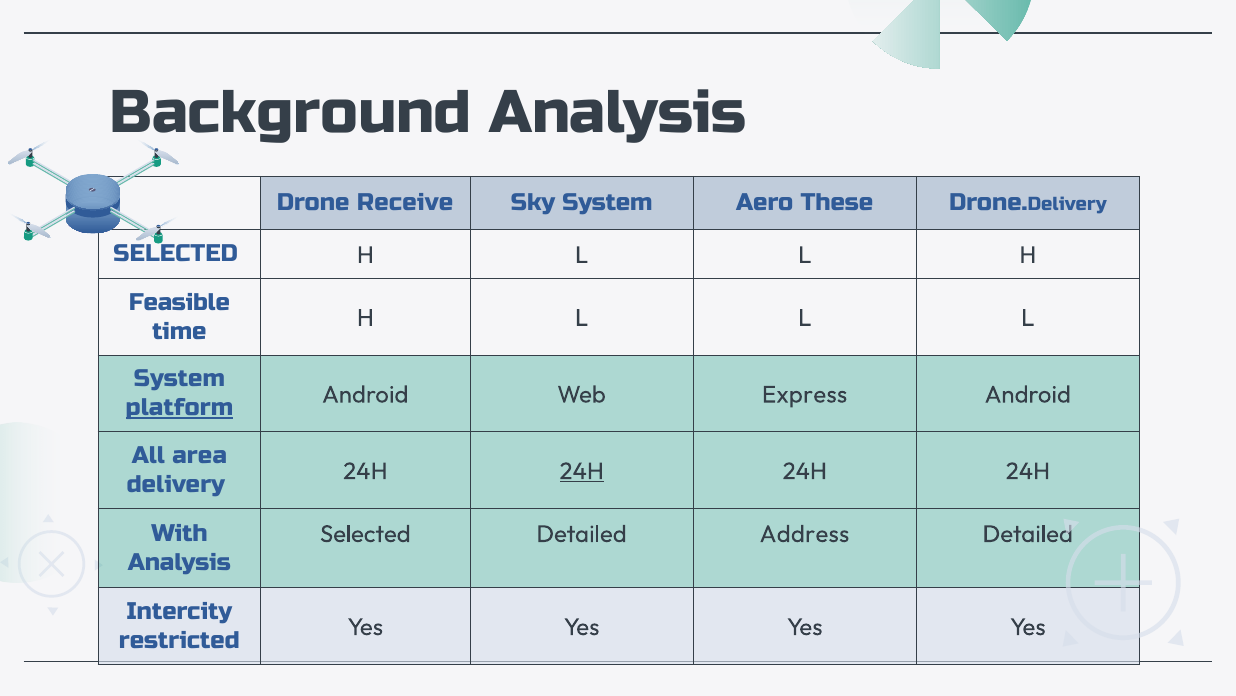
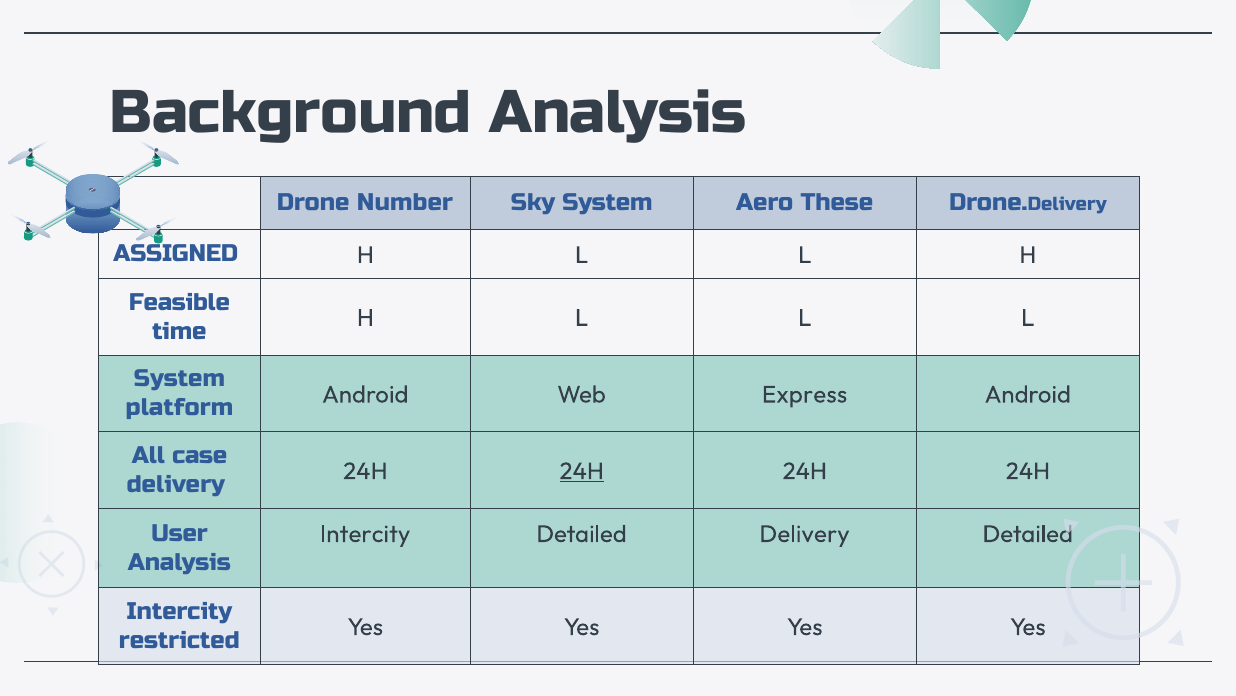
Receive: Receive -> Number (405, 203)
SELECTED: SELECTED -> ASSIGNED (176, 254)
platform underline: present -> none (179, 407)
area: area -> case (200, 455)
With: With -> User (179, 533)
Selected: Selected -> Intercity (365, 534)
Detailed Address: Address -> Delivery (805, 534)
